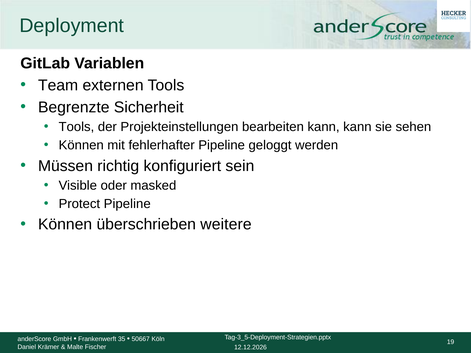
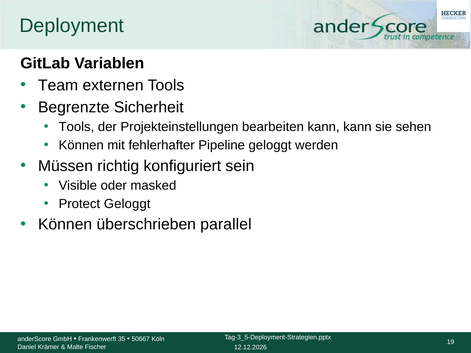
Protect Pipeline: Pipeline -> Geloggt (127, 204)
weitere: weitere -> parallel (226, 225)
